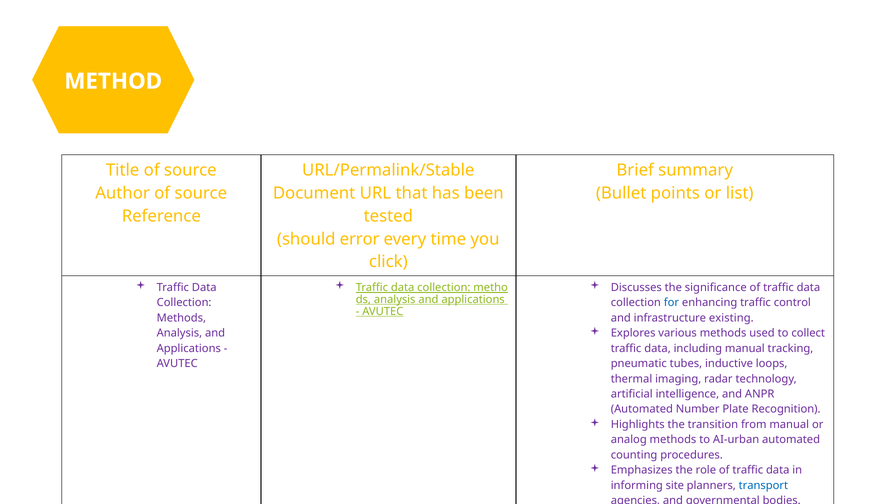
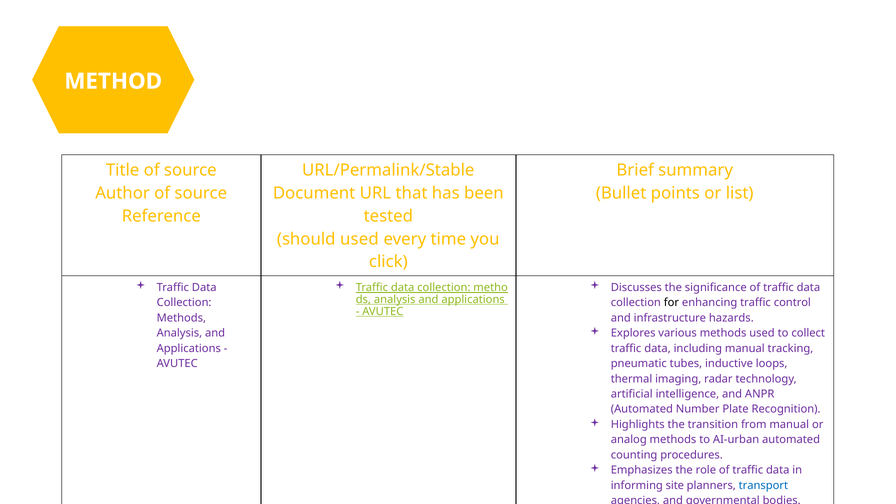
should error: error -> used (359, 239)
for colour: blue -> black (671, 303)
existing: existing -> hazards (731, 318)
